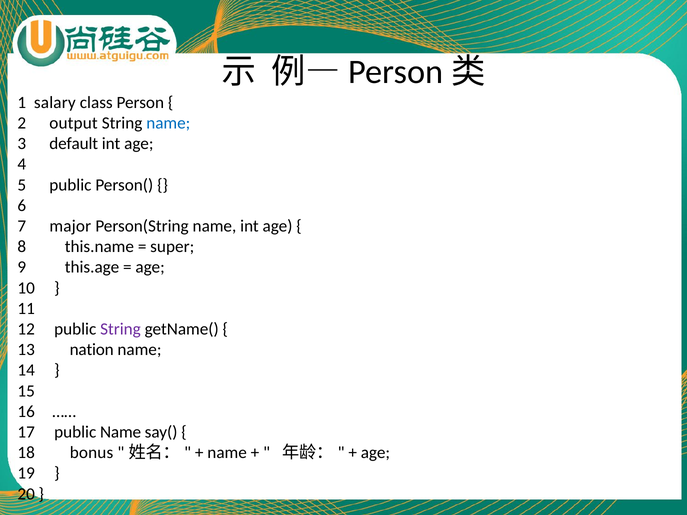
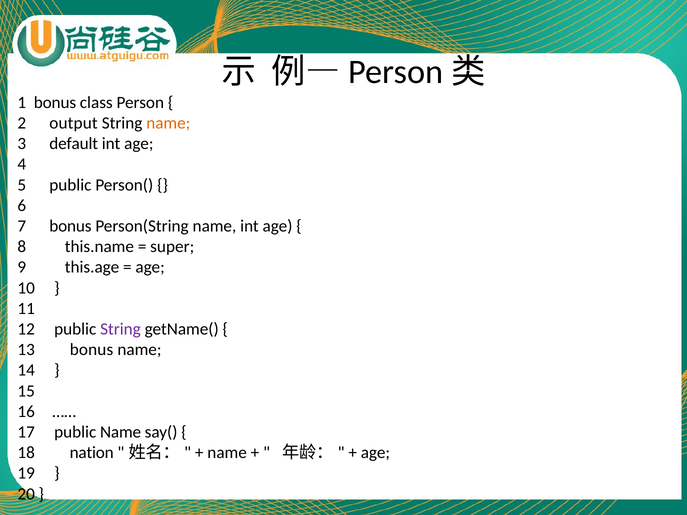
1 salary: salary -> bonus (55, 102)
name colour: blue -> orange (168, 123)
7 major: major -> bonus (70, 226)
13 nation: nation -> bonus (92, 350)
bonus: bonus -> nation (92, 453)
